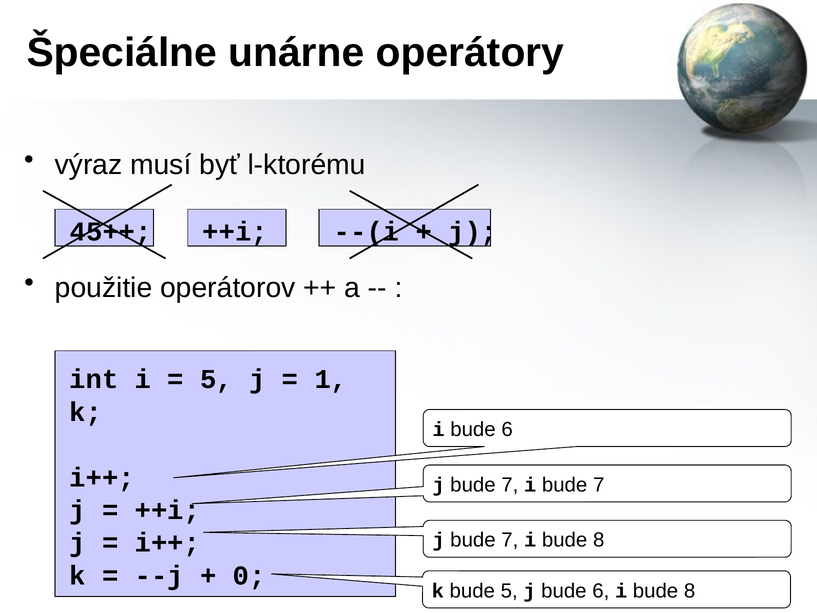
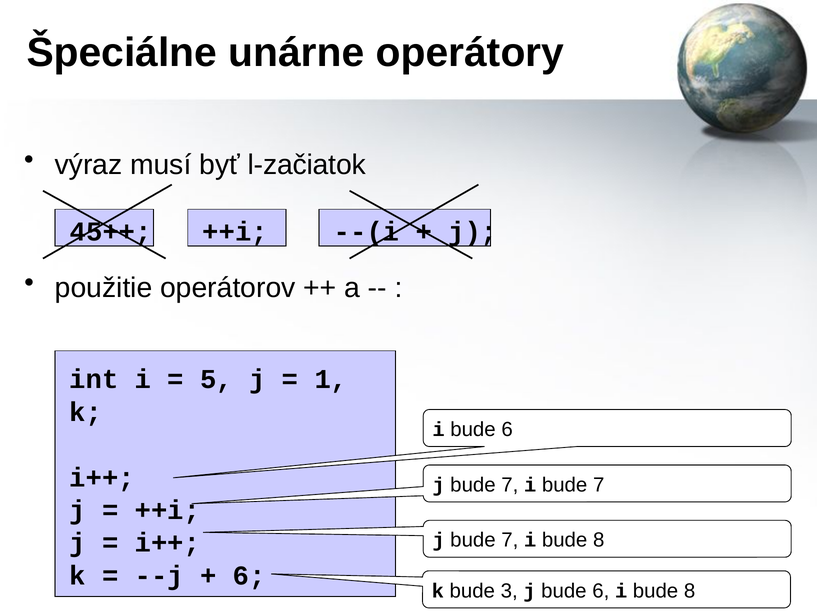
l-ktorému: l-ktorému -> l-začiatok (307, 165)
0: 0 -> 6 (249, 575)
bude 5: 5 -> 3 (509, 591)
